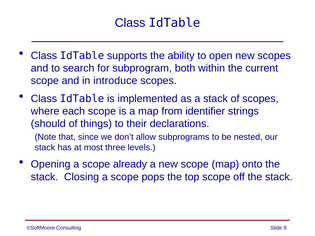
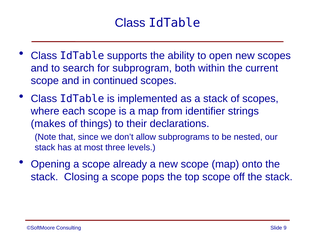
introduce: introduce -> continued (115, 81)
should: should -> makes (48, 124)
